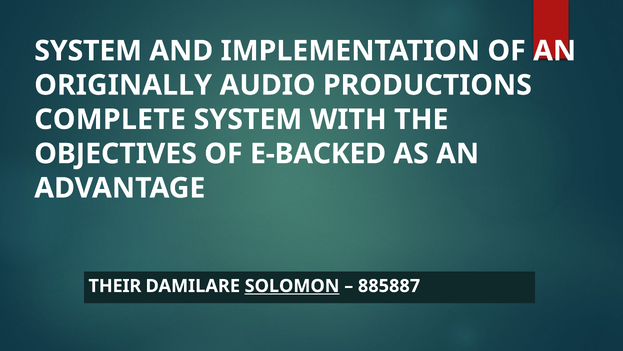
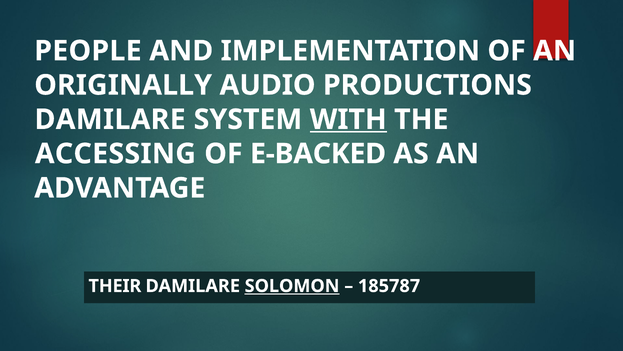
SYSTEM: SYSTEM -> PEOPLE (88, 51)
COMPLETE: COMPLETE -> DAMILARE (110, 119)
WITH underline: none -> present (348, 119)
OBJECTIVES: OBJECTIVES -> ACCESSING (115, 154)
885887: 885887 -> 185787 (389, 286)
